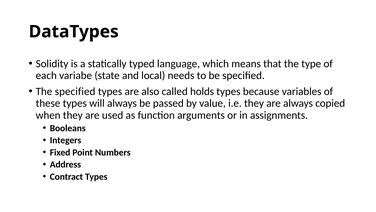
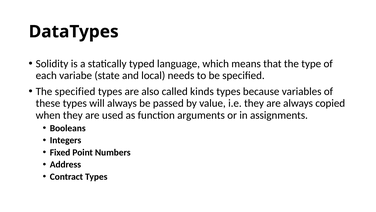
holds: holds -> kinds (202, 91)
